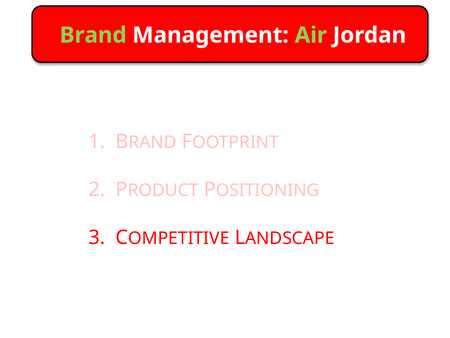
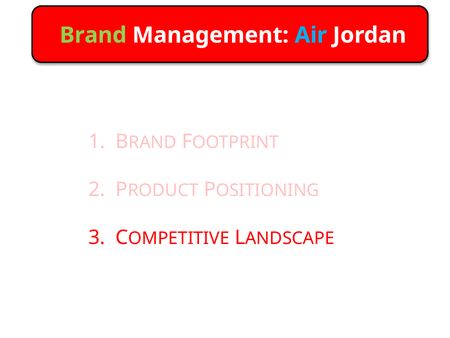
Air colour: light green -> light blue (311, 35)
